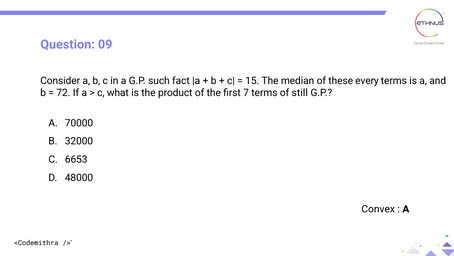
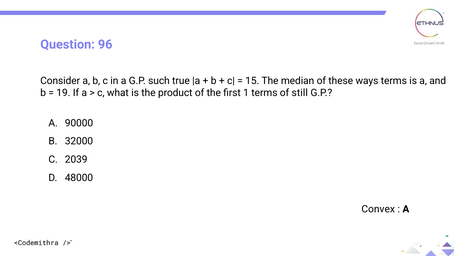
09: 09 -> 96 (105, 44)
fact: fact -> true (181, 81)
every: every -> ways (367, 81)
72: 72 -> 19 (63, 93)
7: 7 -> 1 (246, 93)
70000: 70000 -> 90000 (79, 123)
6653: 6653 -> 2039 (76, 159)
